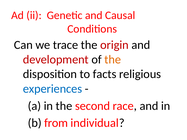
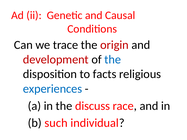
the colour: orange -> blue (113, 60)
second: second -> discuss (93, 106)
from: from -> such (56, 123)
